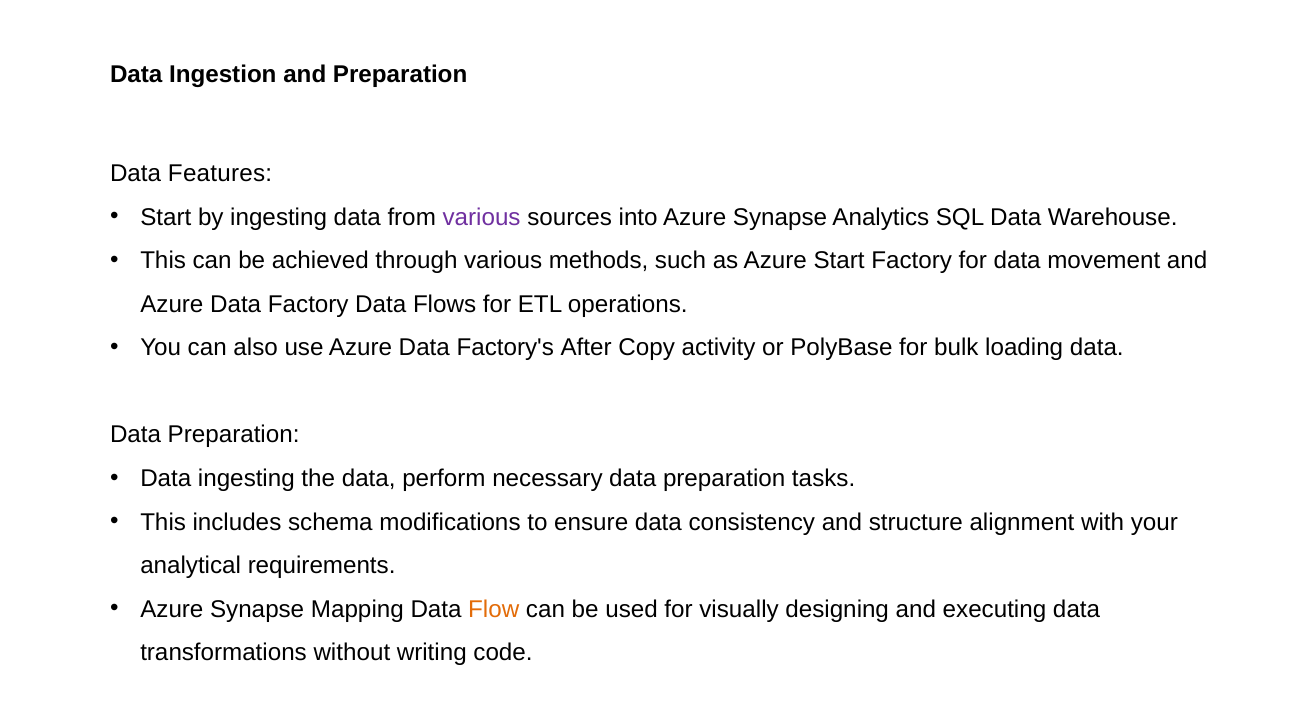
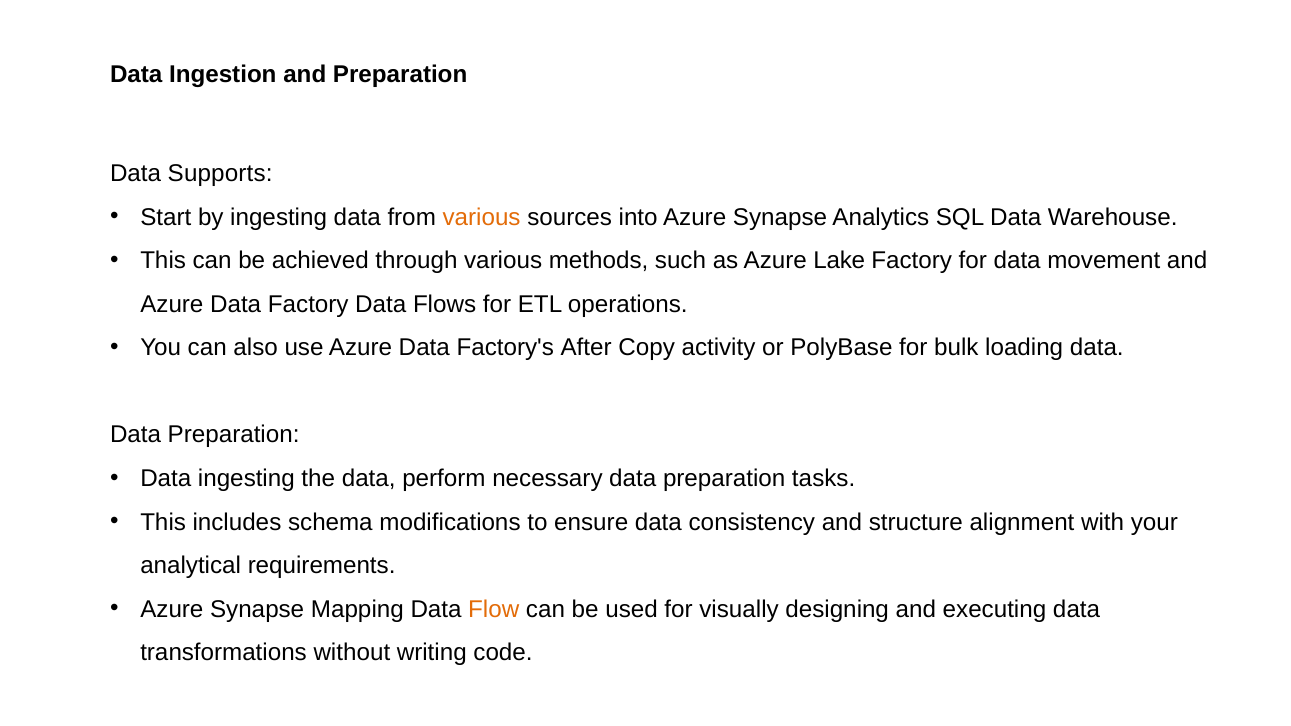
Features: Features -> Supports (220, 174)
various colour: purple -> orange (482, 217)
Azure Start: Start -> Lake (839, 261)
